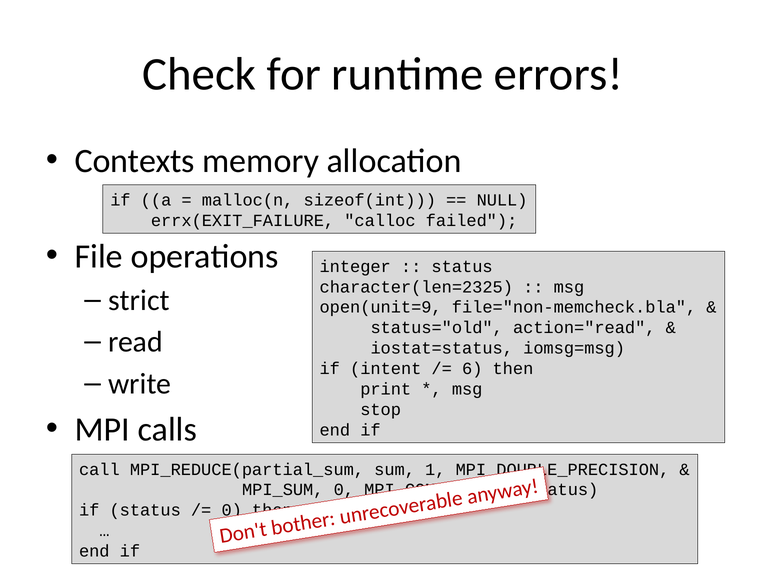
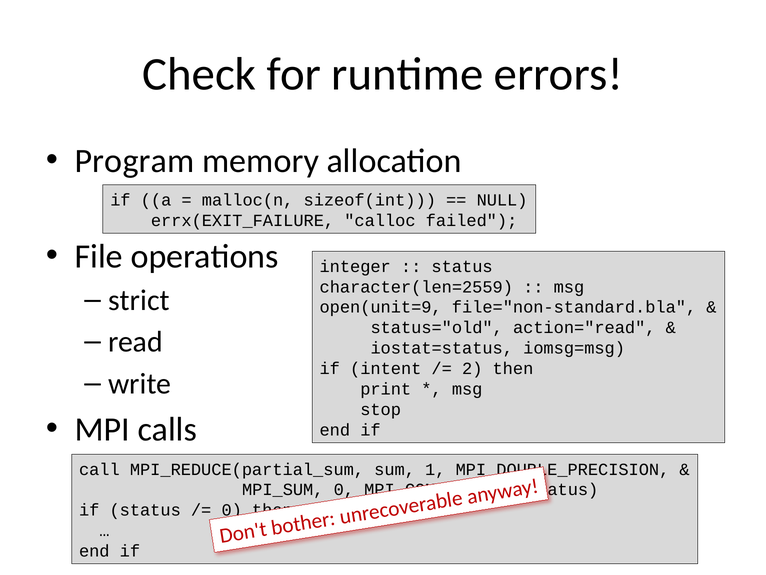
Contexts: Contexts -> Program (135, 161)
character(len=2325: character(len=2325 -> character(len=2559 (416, 287)
file="non-memcheck.bla: file="non-memcheck.bla -> file="non-standard.bla (574, 307)
6: 6 -> 2 (472, 368)
